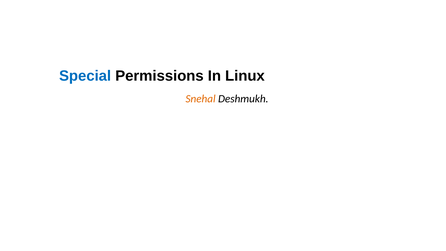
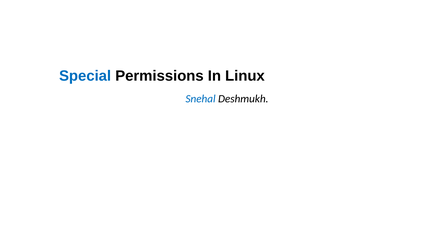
Snehal colour: orange -> blue (201, 99)
